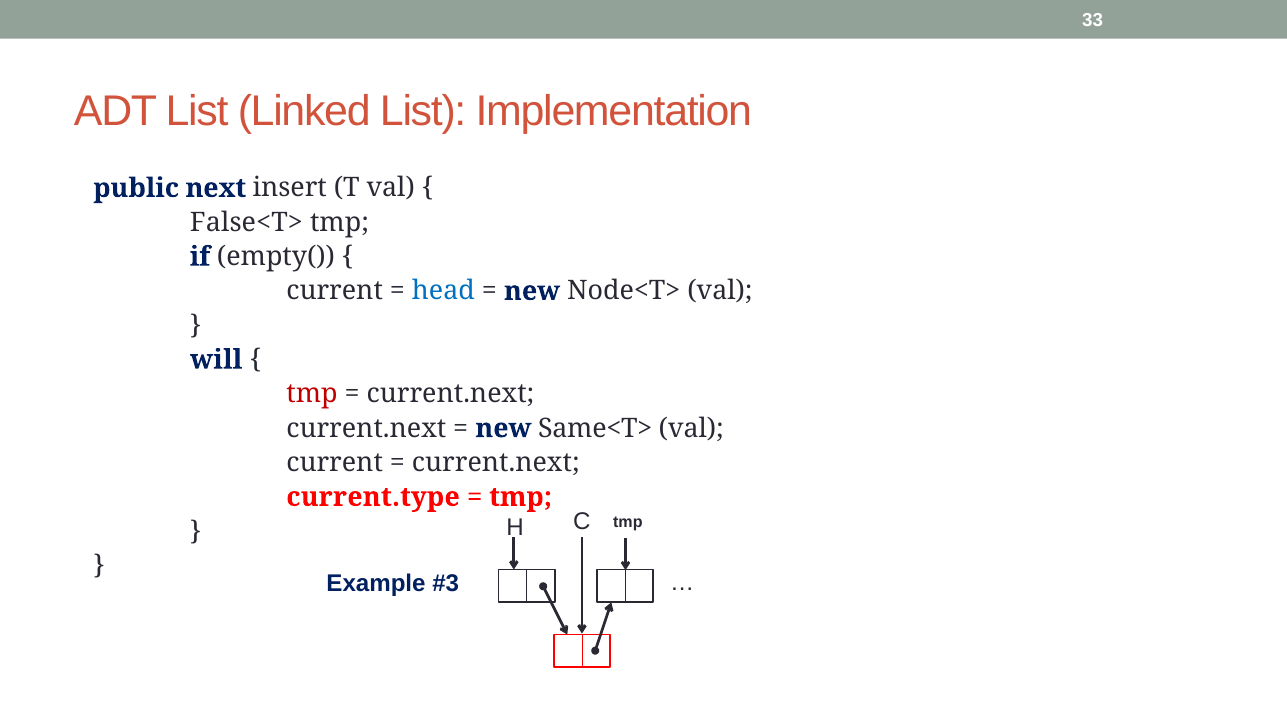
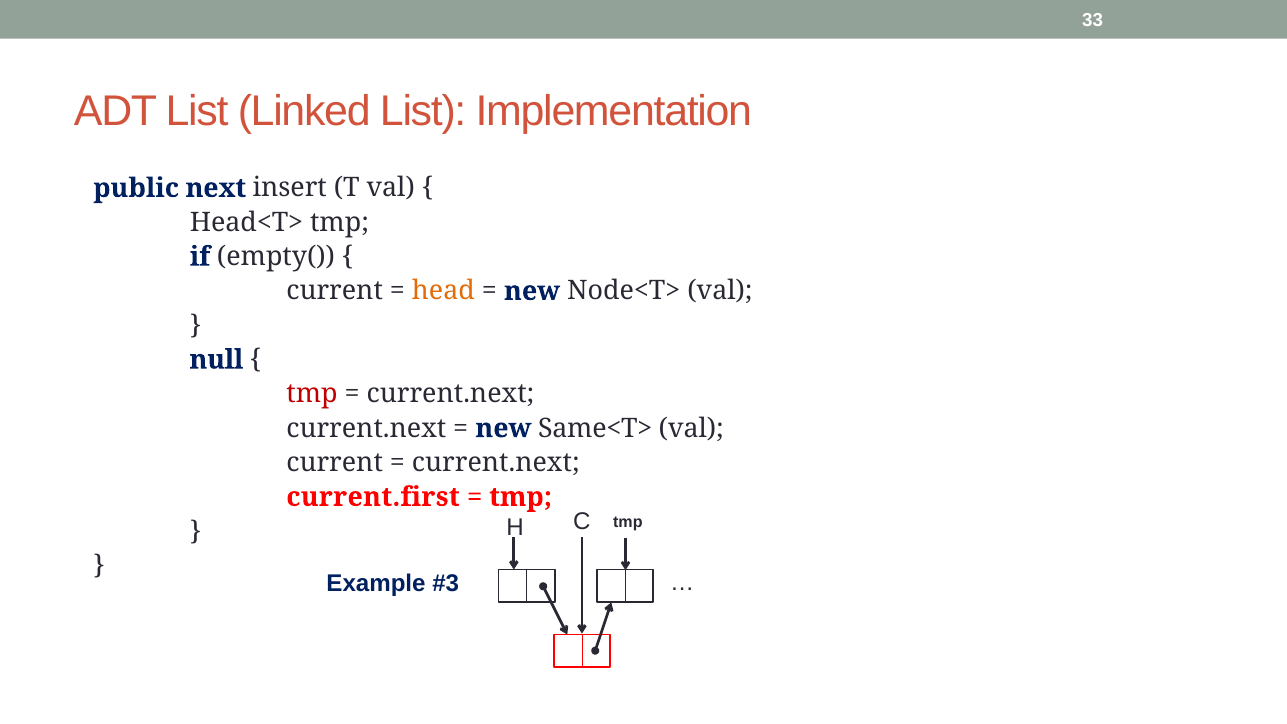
False<T>: False<T> -> Head<T> (246, 222)
head colour: blue -> orange (443, 291)
will: will -> null (216, 360)
current.type: current.type -> current.first (373, 497)
